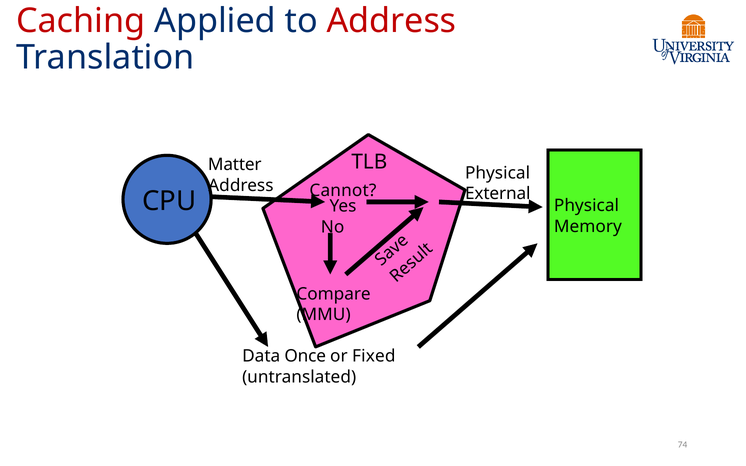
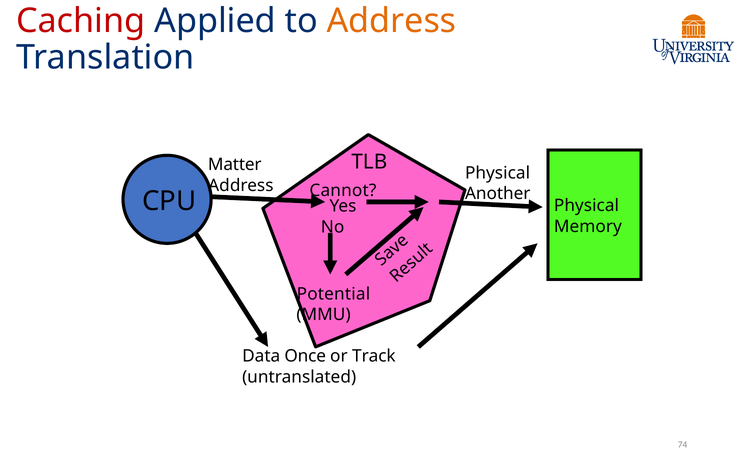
Address colour: red -> orange (391, 21)
External: External -> Another (498, 194)
Compare: Compare -> Potential (333, 294)
Fixed: Fixed -> Track (374, 356)
